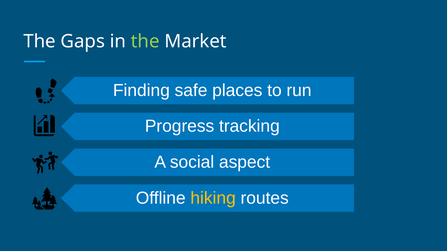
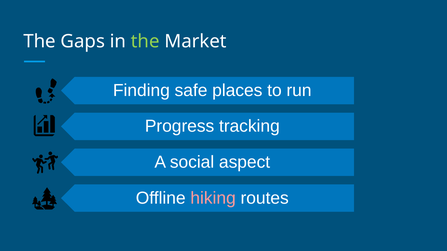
hiking colour: yellow -> pink (213, 198)
